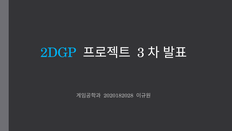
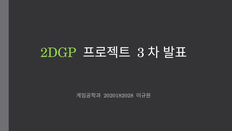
2DGP colour: light blue -> light green (58, 53)
